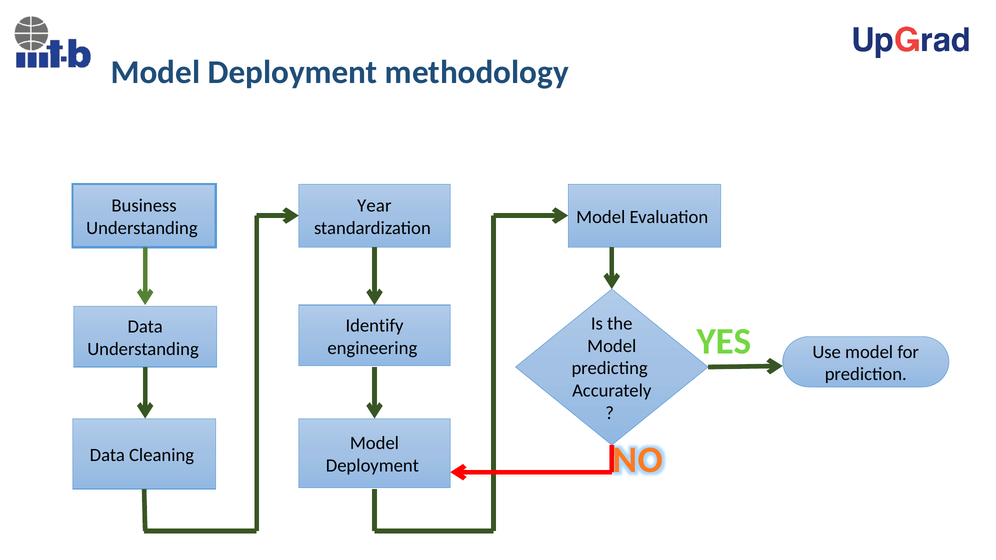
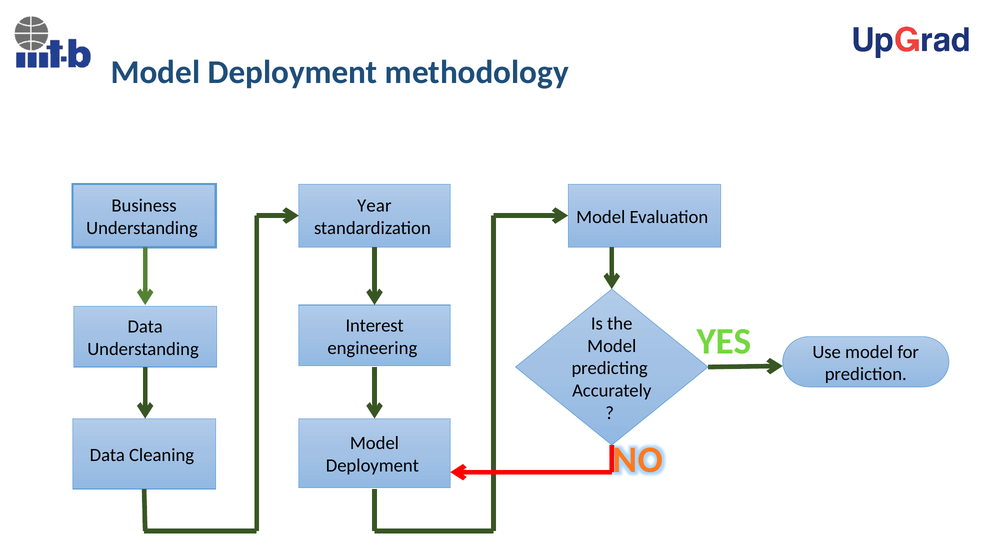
Identify: Identify -> Interest (375, 326)
